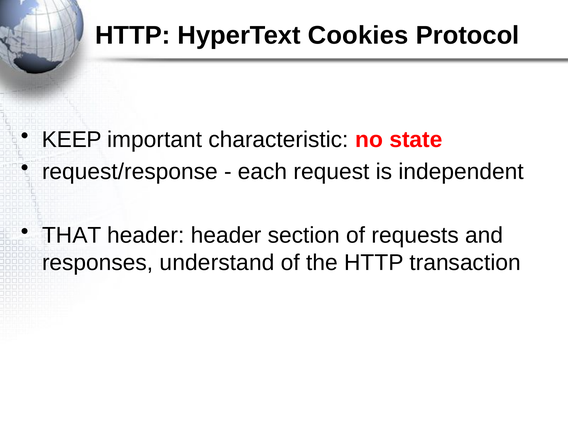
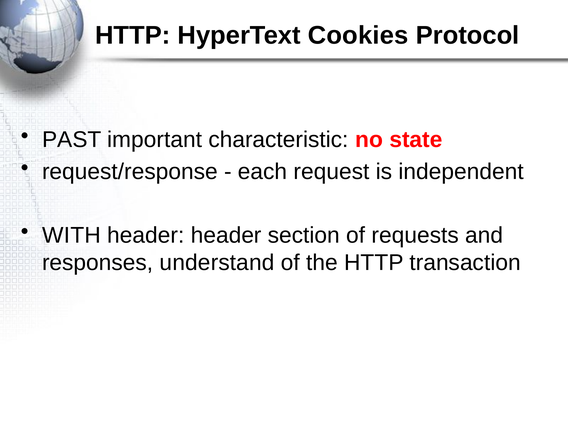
KEEP: KEEP -> PAST (72, 140)
THAT: THAT -> WITH (72, 235)
